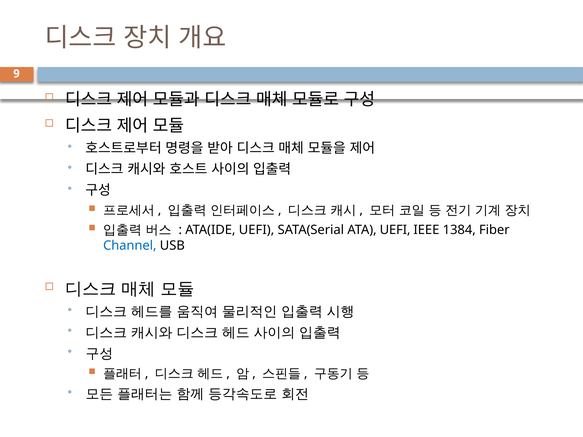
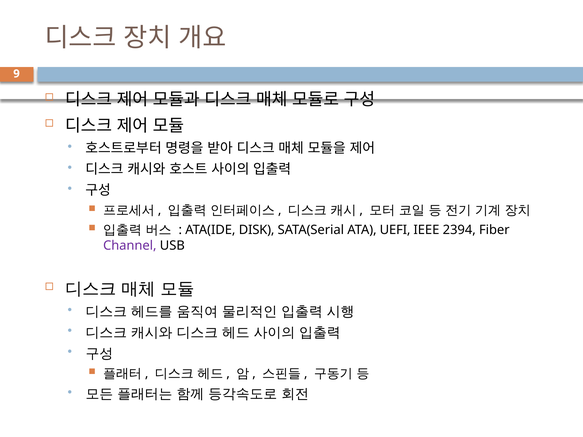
ATA(IDE UEFI: UEFI -> DISK (257, 230)
1384: 1384 -> 2394 (459, 230)
Channel colour: blue -> purple (130, 246)
